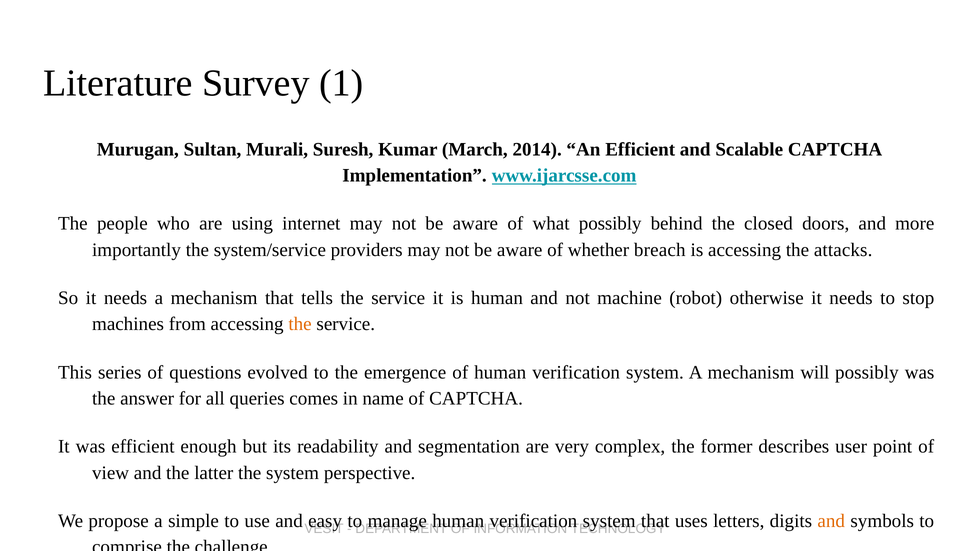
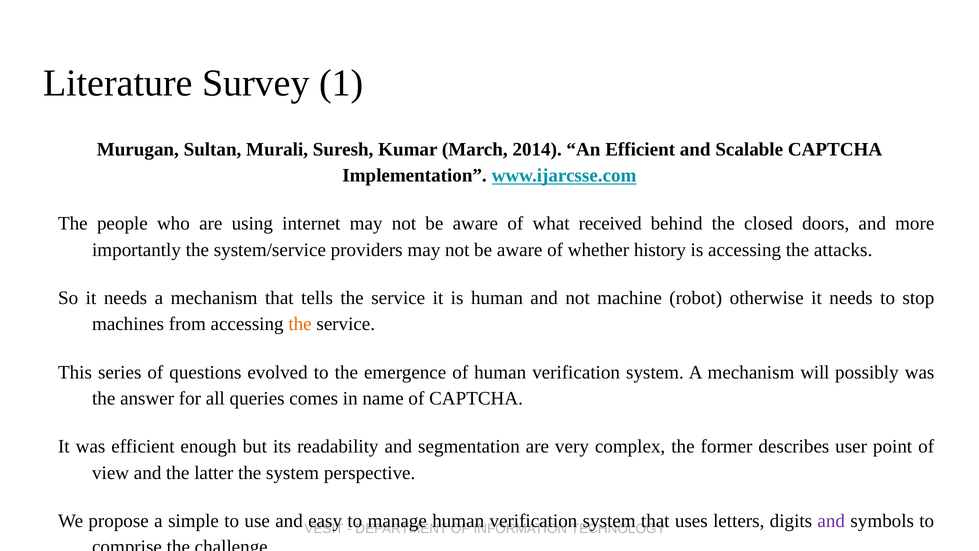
what possibly: possibly -> received (610, 224)
breach: breach -> history (660, 250)
and colour: orange -> purple (831, 520)
